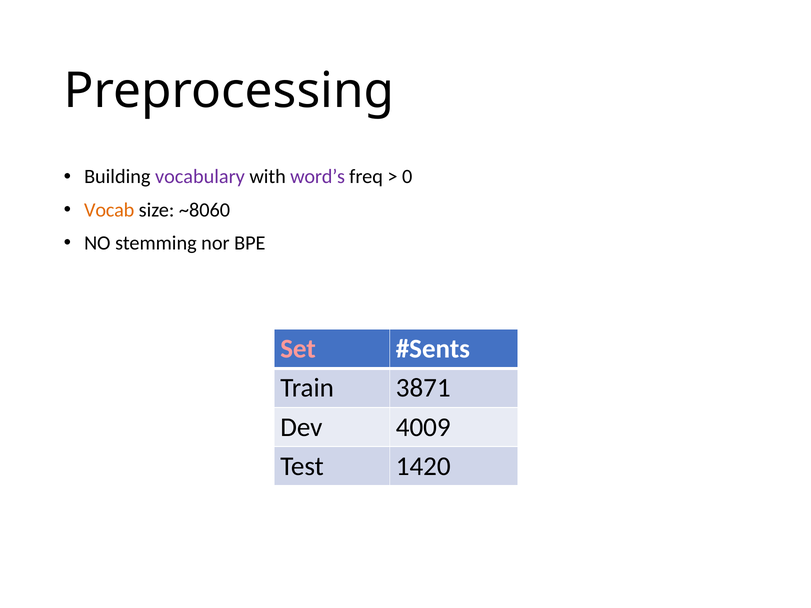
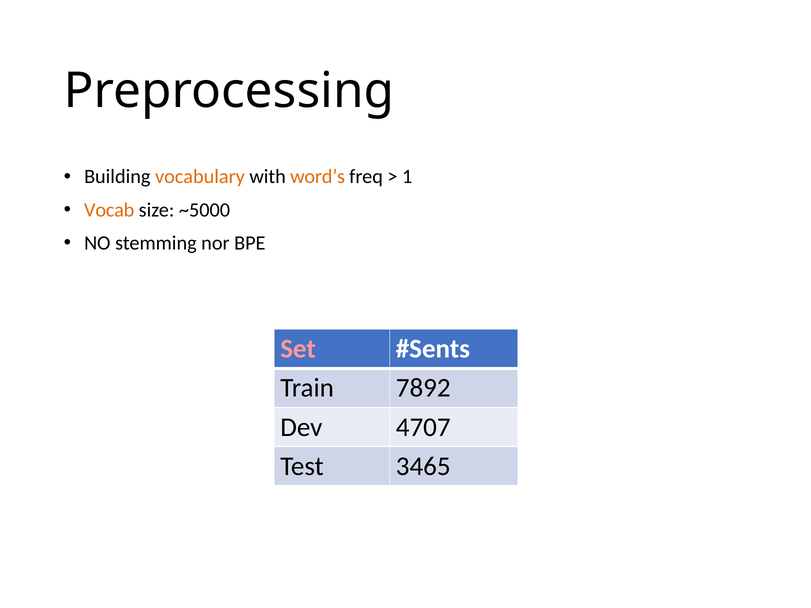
vocabulary colour: purple -> orange (200, 177)
word’s colour: purple -> orange (318, 177)
0: 0 -> 1 (407, 177)
~8060: ~8060 -> ~5000 (205, 210)
3871: 3871 -> 7892 (423, 388)
4009: 4009 -> 4707 (423, 427)
1420: 1420 -> 3465 (423, 466)
